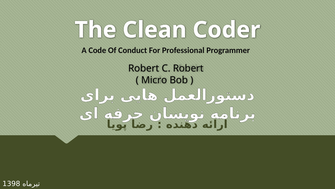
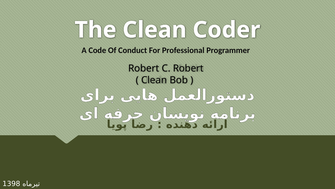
Micro: Micro -> Clean (154, 80)
